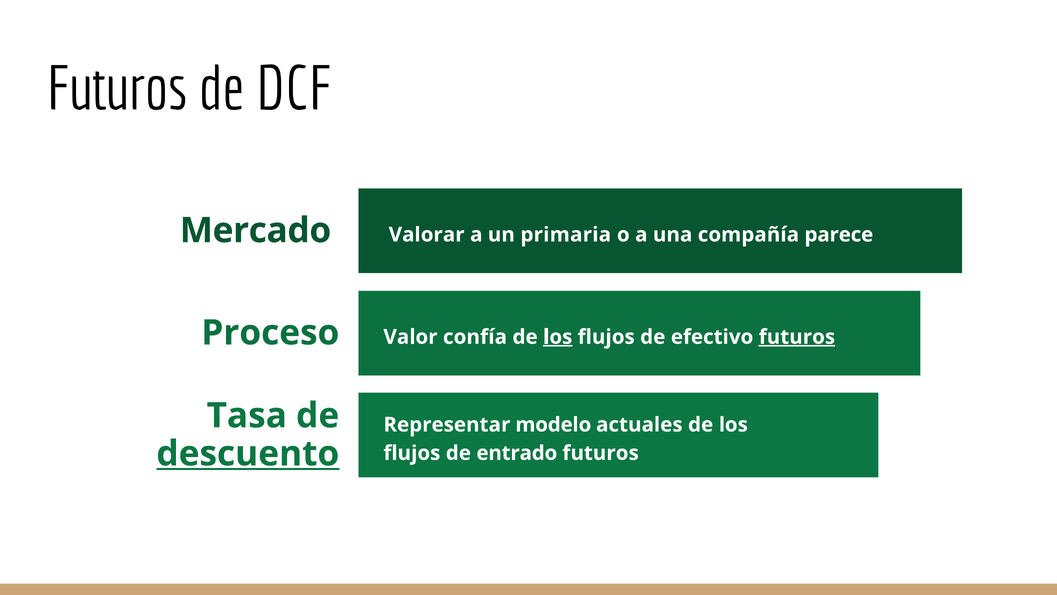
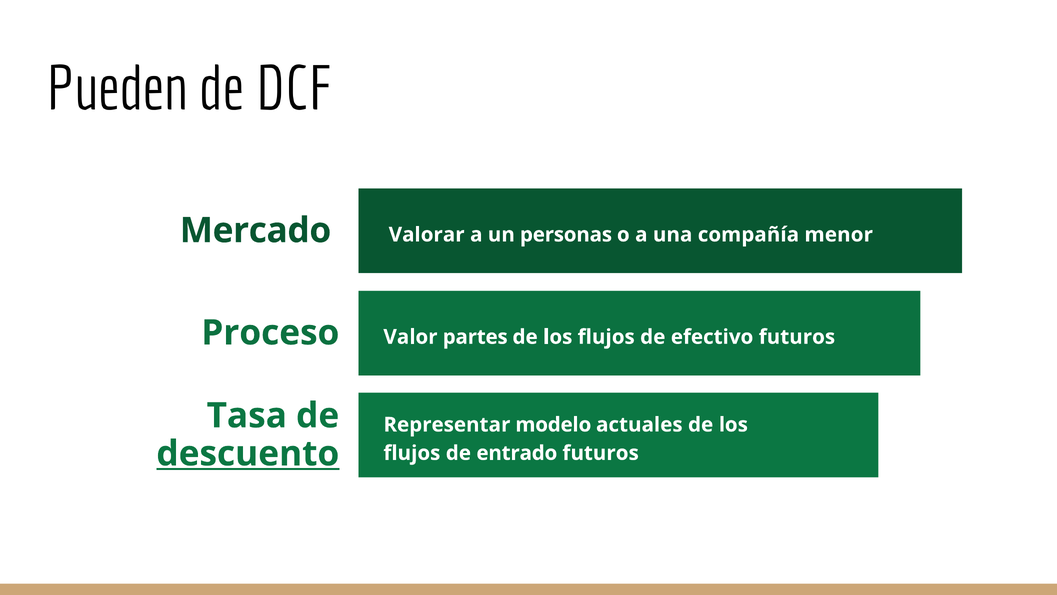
Futuros: Futuros -> Pueden (117, 89)
primaria: primaria -> personas (566, 235)
parece: parece -> menor (839, 235)
confía: confía -> partes (475, 337)
los underline: present -> none (558, 337)
futuros underline: present -> none (797, 337)
